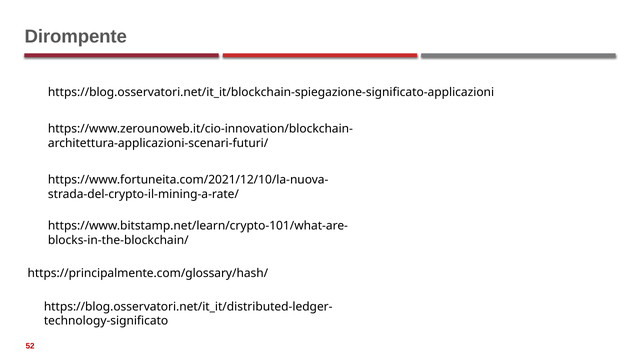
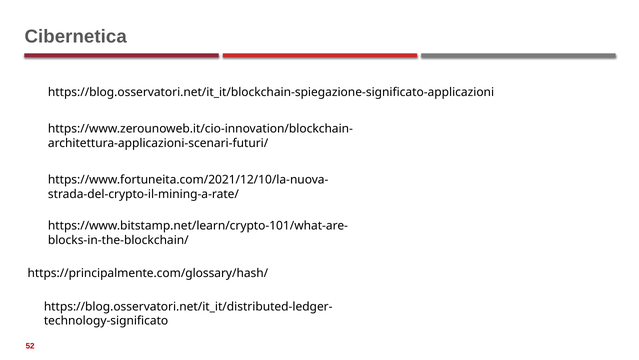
Dirompente: Dirompente -> Cibernetica (76, 37)
